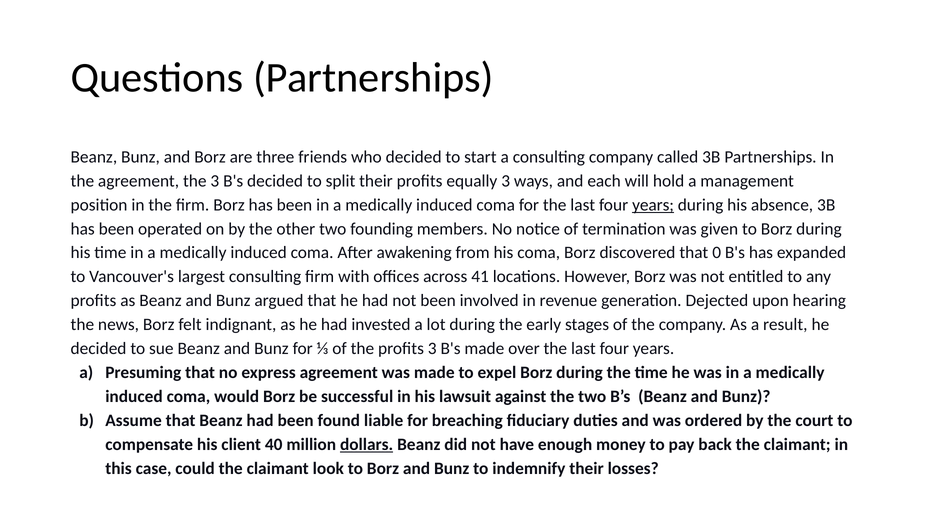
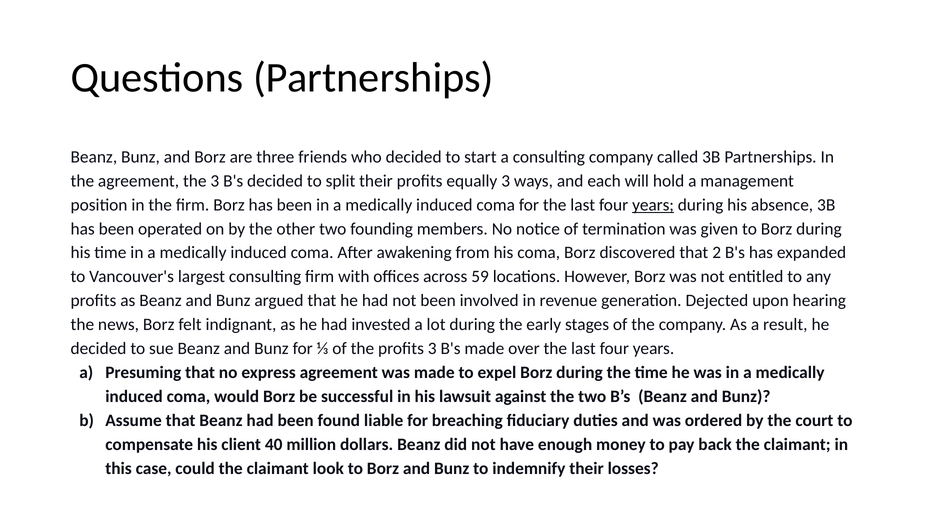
0: 0 -> 2 (717, 253)
41: 41 -> 59 (480, 277)
dollars underline: present -> none (367, 444)
